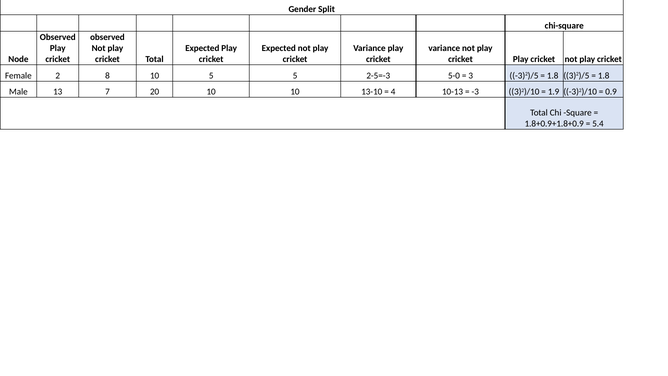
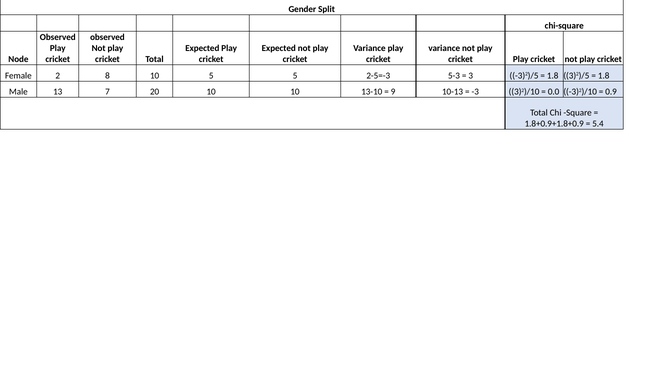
5-0: 5-0 -> 5-3 (454, 76)
4: 4 -> 9 (393, 92)
1.9: 1.9 -> 0.0 (554, 92)
